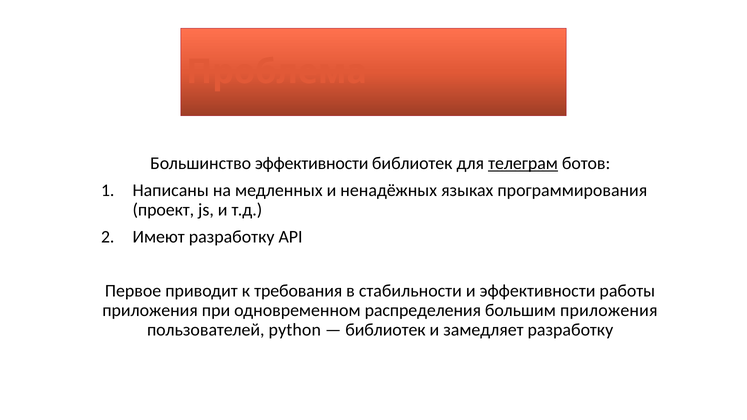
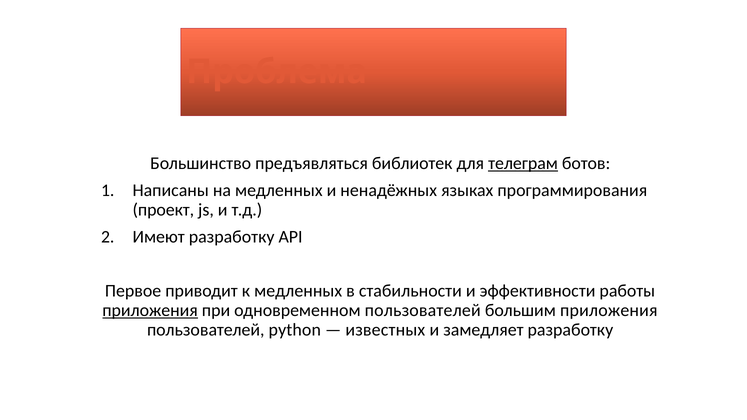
Большинство эффективности: эффективности -> предъявляться (312, 163)
к требования: требования -> медленных (298, 291)
приложения underline: none -> present (150, 310)
одновременном распределения: распределения -> пользователей (423, 310)
библиотек: библиотек -> известных (385, 330)
